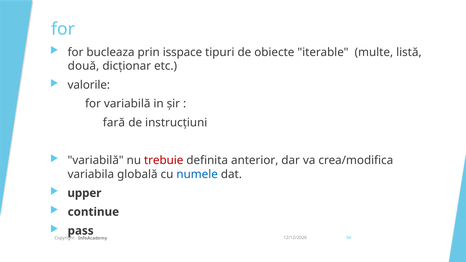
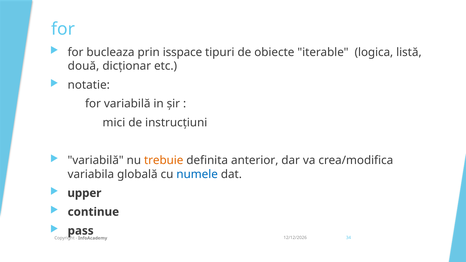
multe: multe -> logica (374, 52)
valorile: valorile -> notatie (89, 85)
fară: fară -> mici (114, 123)
trebuie colour: red -> orange (164, 160)
